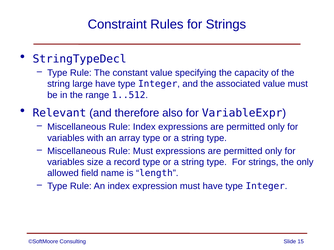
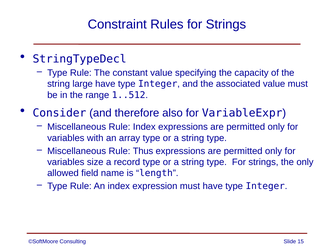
Relevant: Relevant -> Consider (59, 113)
Rule Must: Must -> Thus (143, 151)
